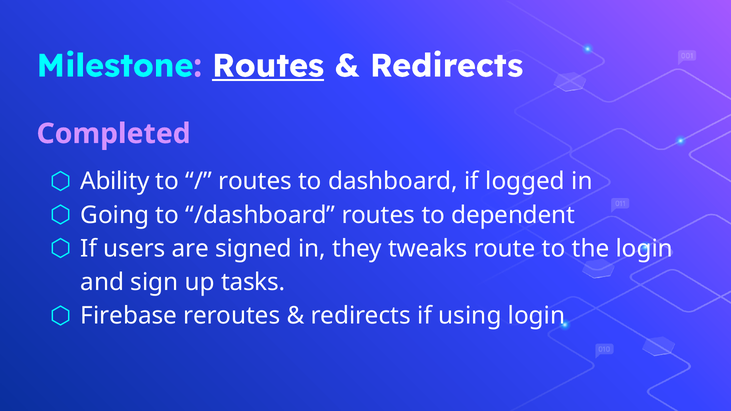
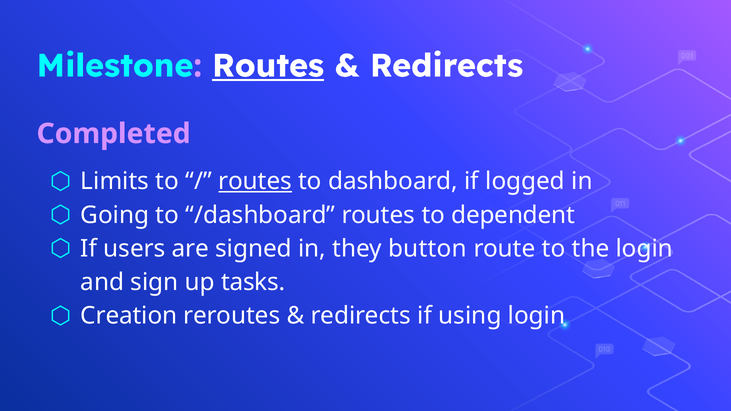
Ability: Ability -> Limits (115, 182)
routes underline: none -> present (255, 182)
tweaks: tweaks -> button (428, 249)
Firebase: Firebase -> Creation (129, 316)
